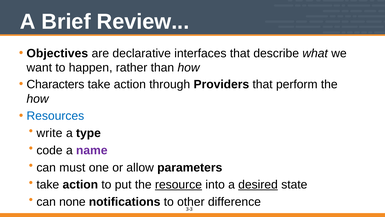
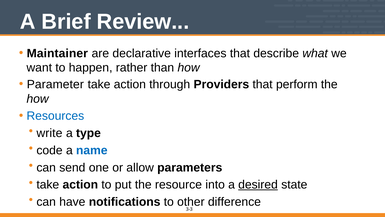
Objectives: Objectives -> Maintainer (57, 53)
Characters: Characters -> Parameter (55, 84)
name colour: purple -> blue (92, 150)
must: must -> send (72, 167)
resource underline: present -> none (178, 184)
none: none -> have (72, 202)
